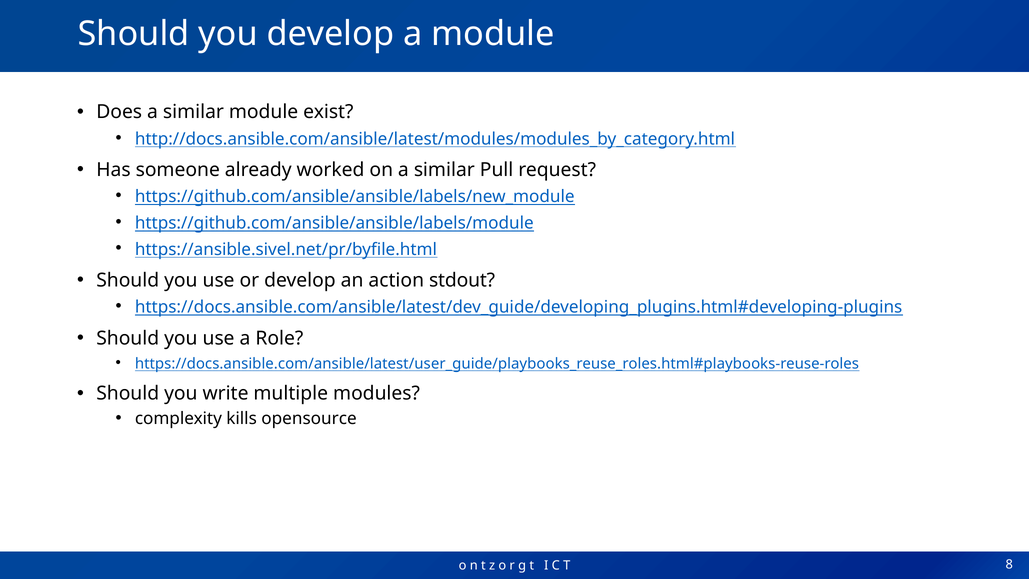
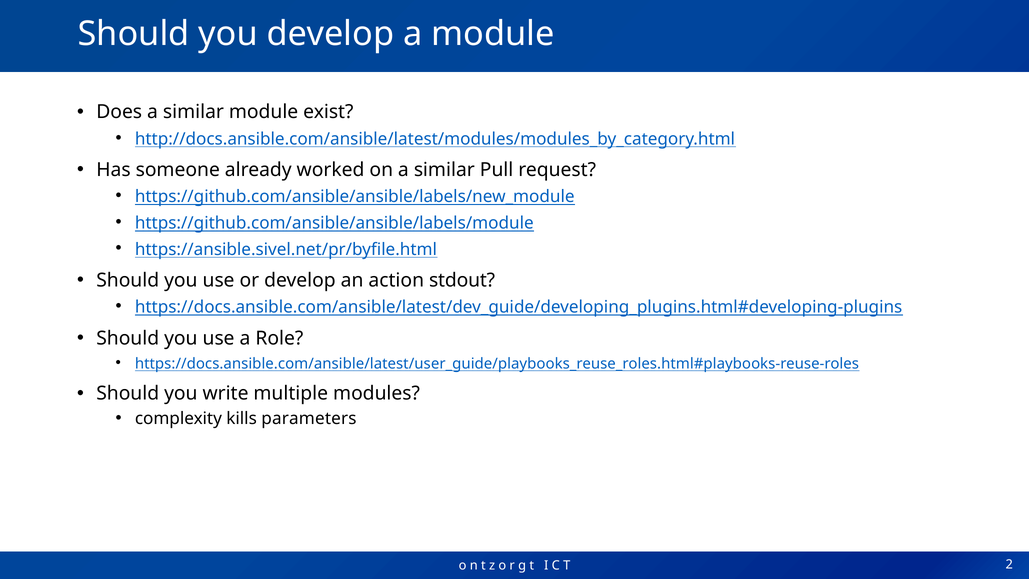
opensource: opensource -> parameters (309, 418)
8: 8 -> 2 (1009, 564)
